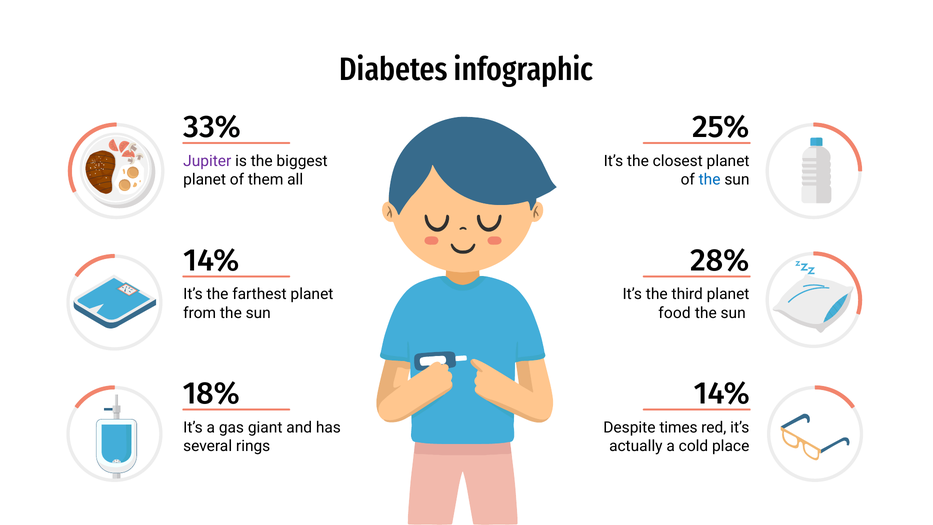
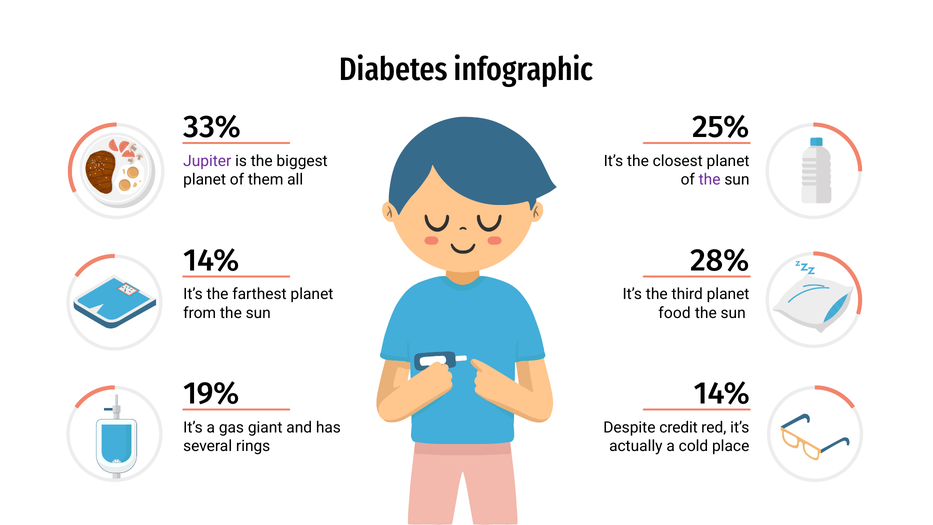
the colour: blue -> purple (710, 180)
18%: 18% -> 19% (211, 393)
times: times -> credit (679, 427)
